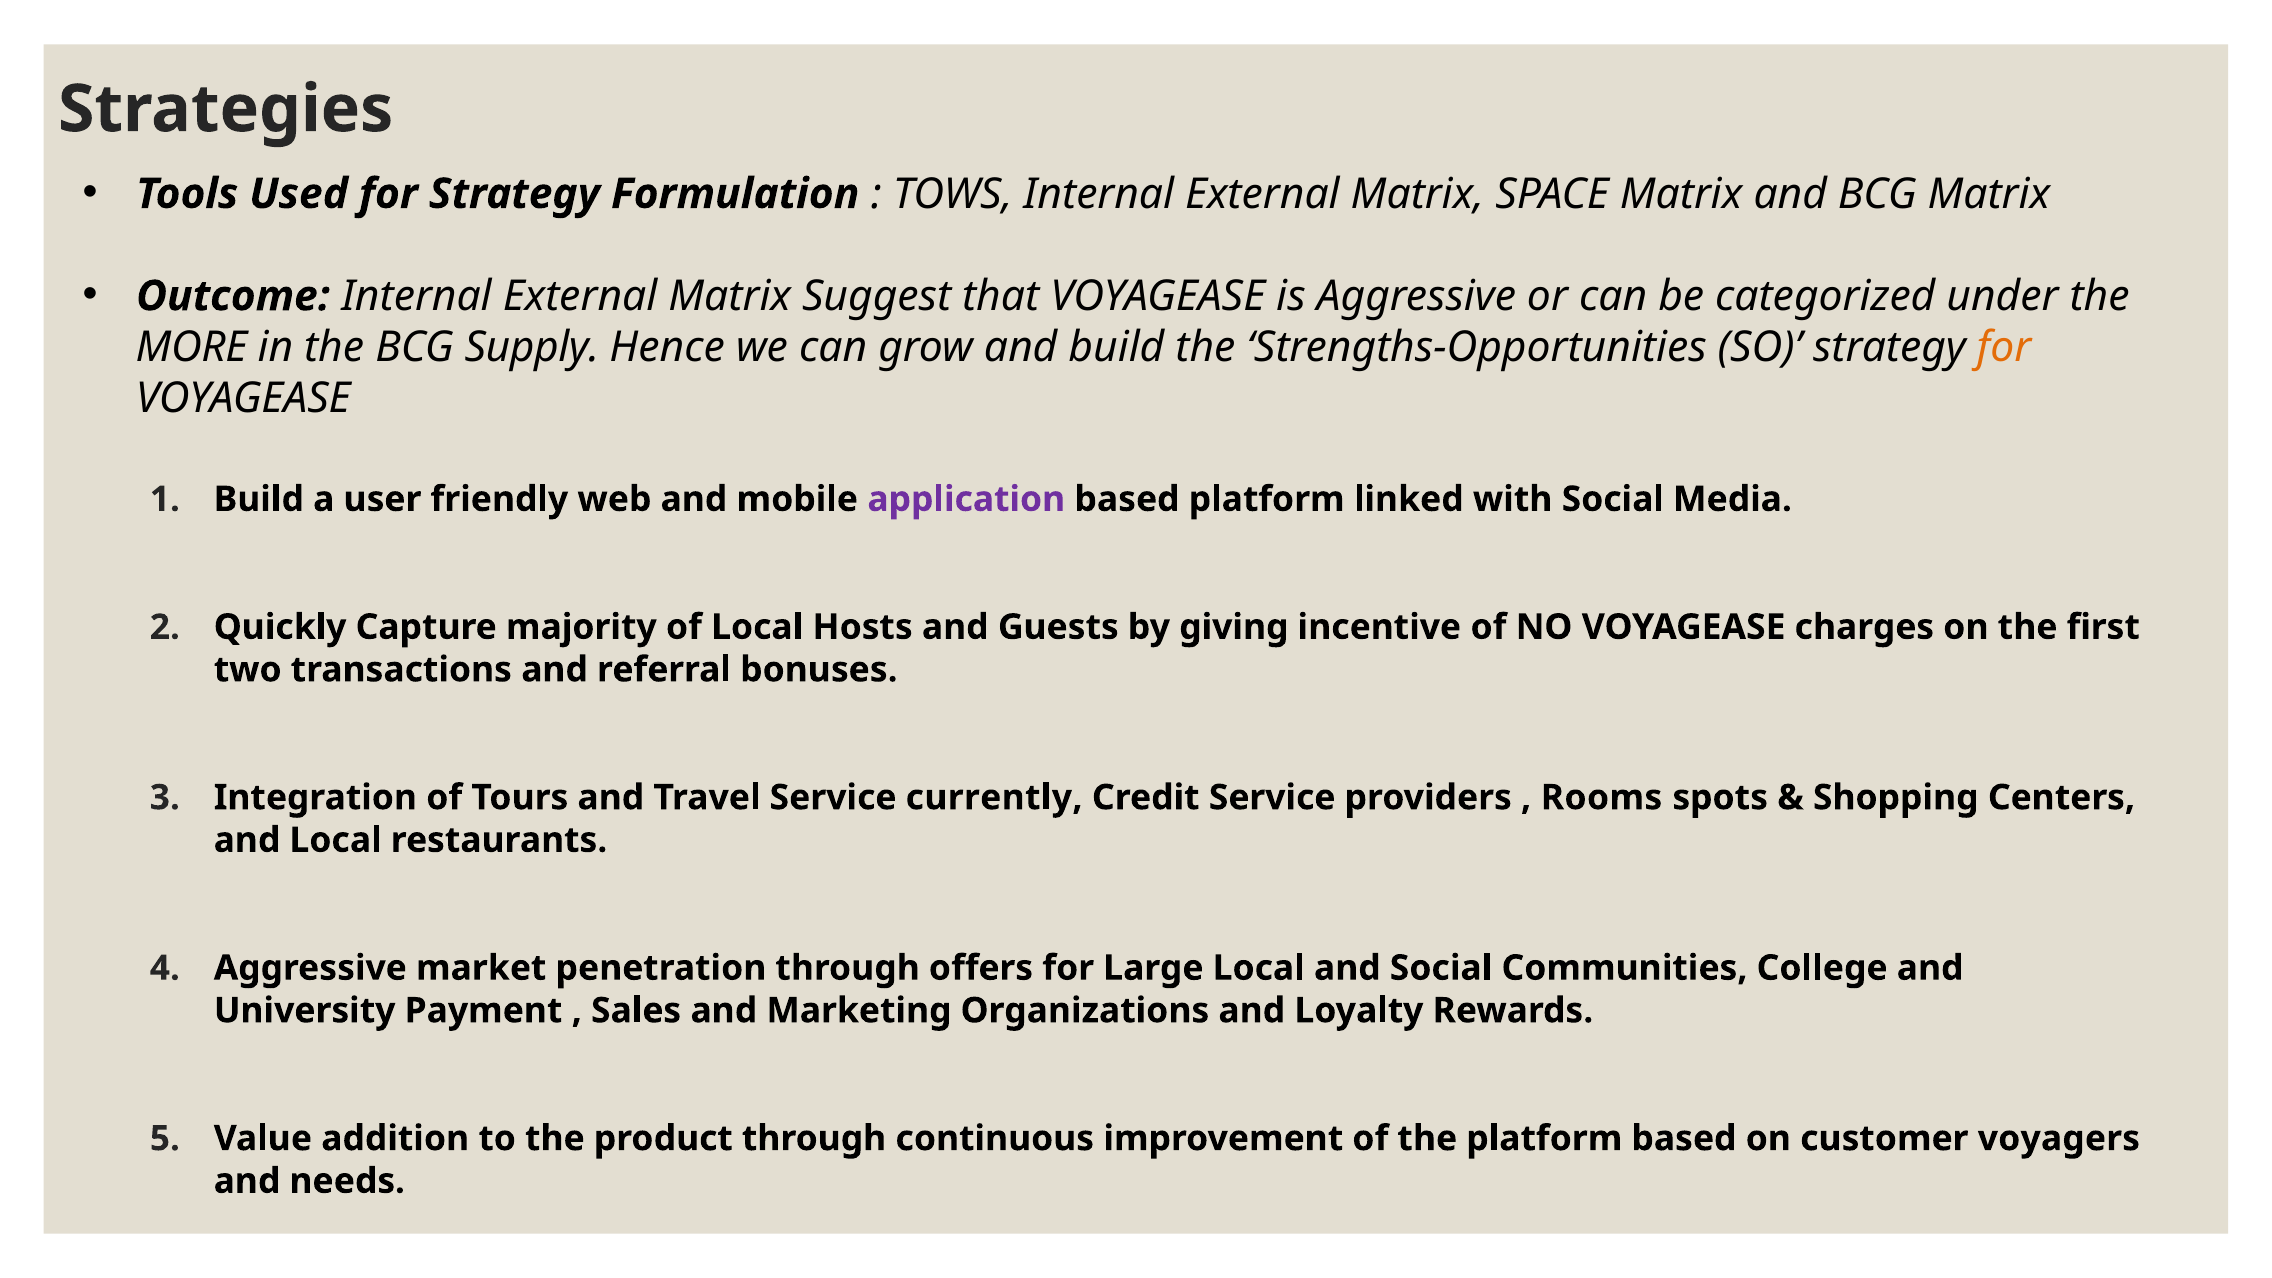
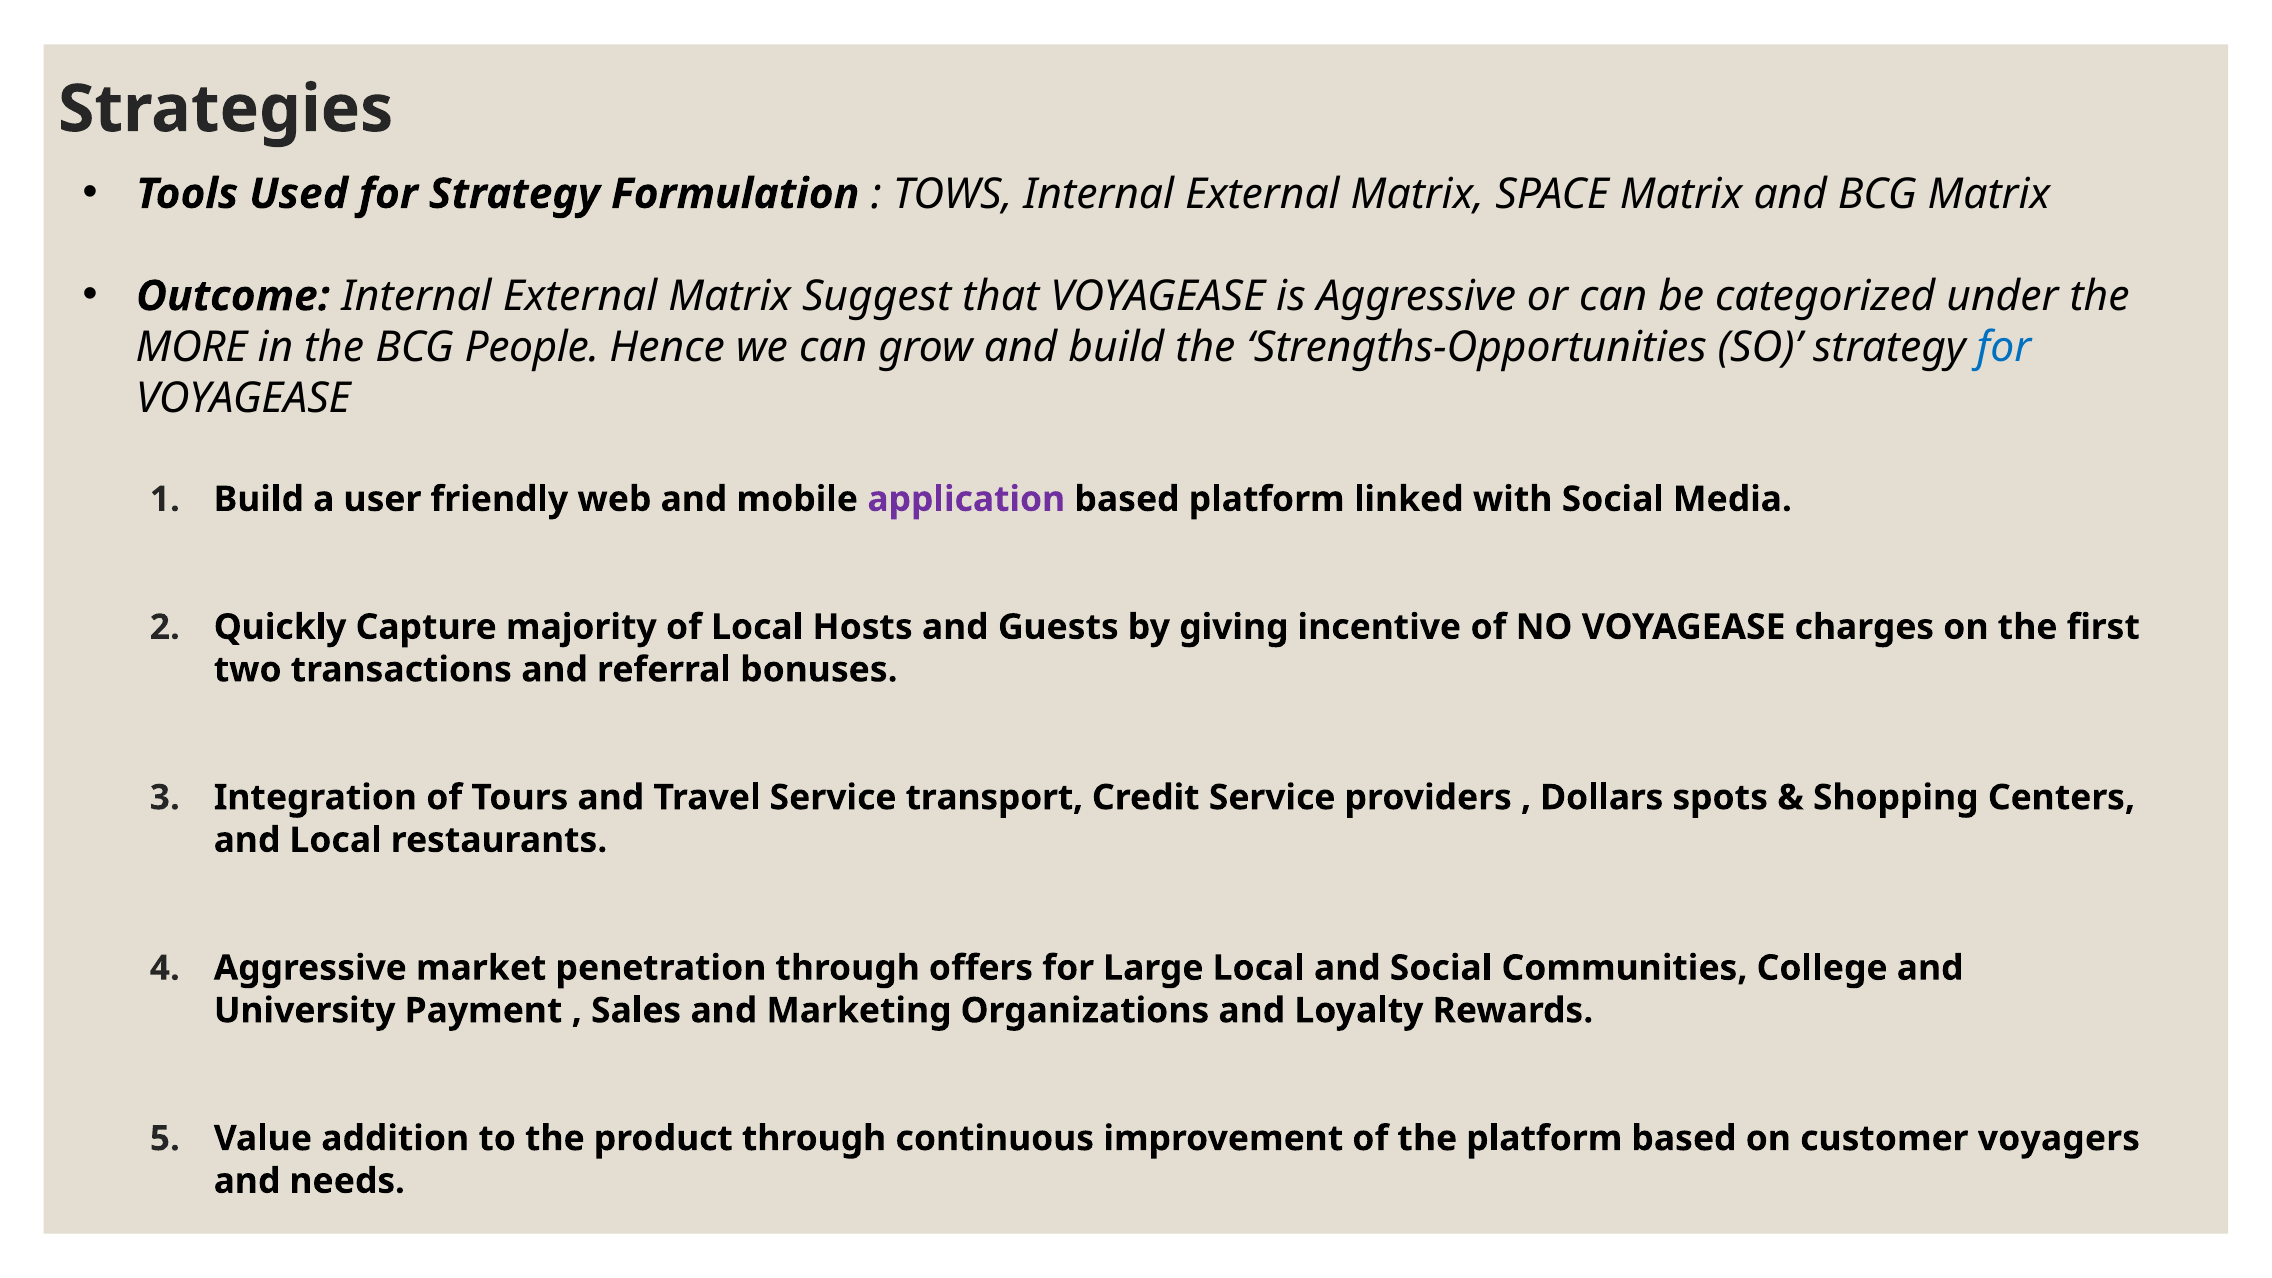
Supply: Supply -> People (532, 347)
for colour: orange -> blue (2004, 347)
currently: currently -> transport (994, 798)
Rooms: Rooms -> Dollars (1602, 798)
